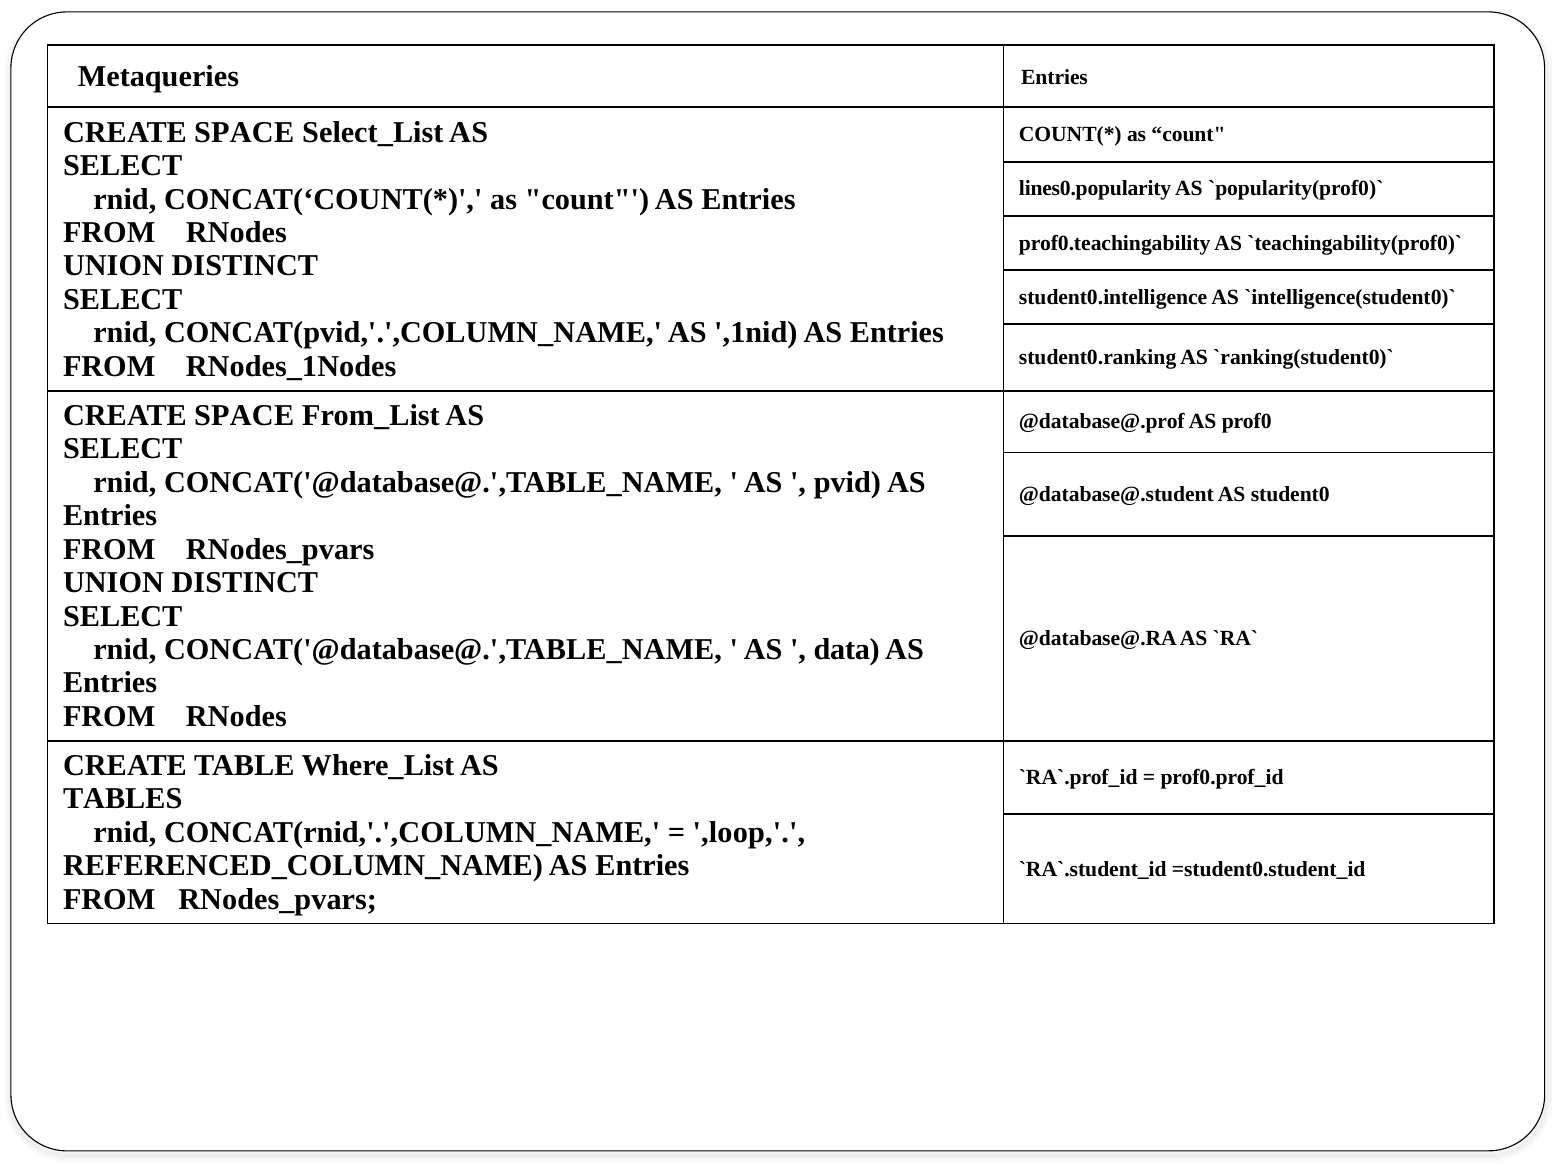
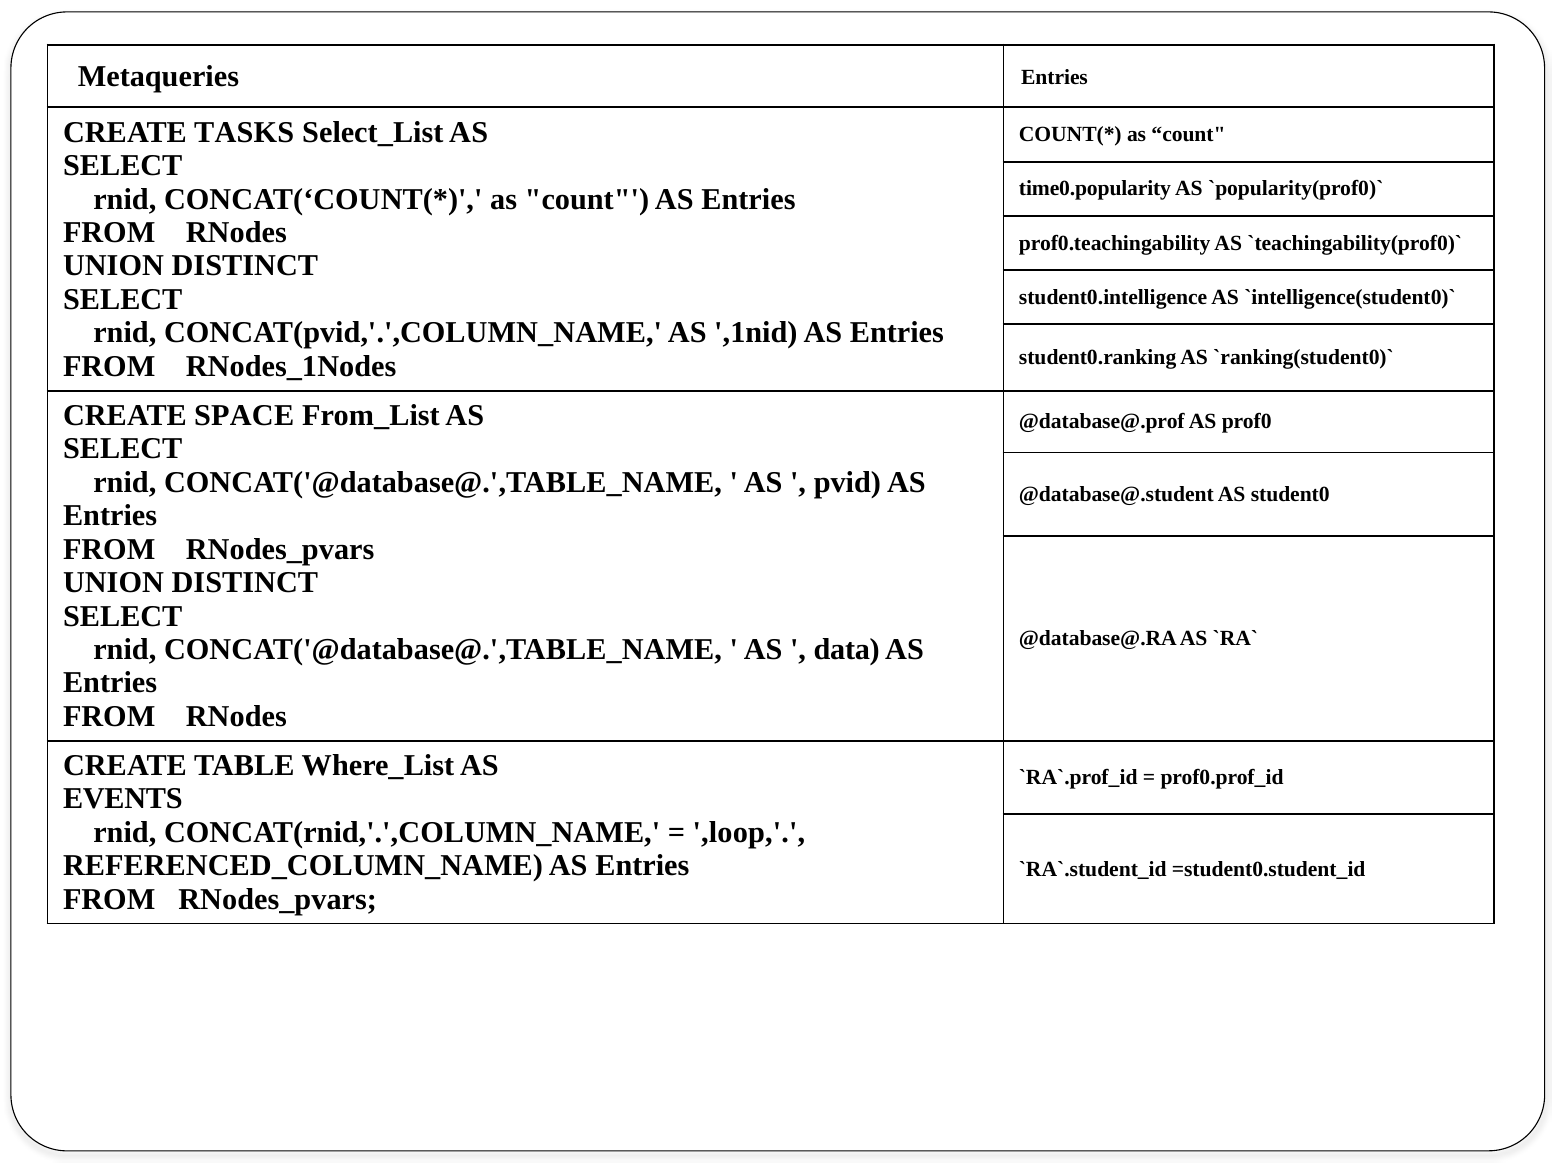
SPACE: SPACE -> TASKS (244, 132)
lines0.popularity: lines0.popularity -> time0.popularity (1095, 189)
TABLES: TABLES -> EVENTS (123, 799)
